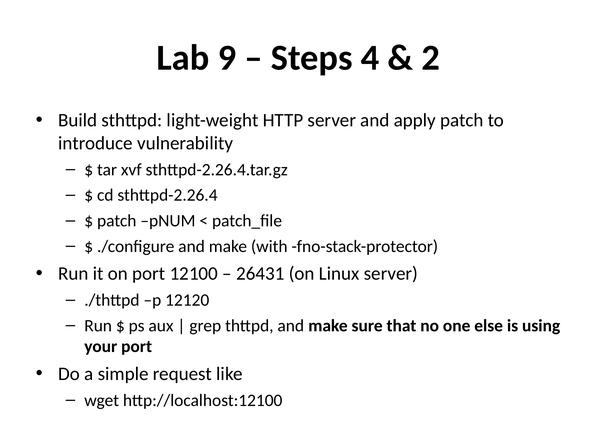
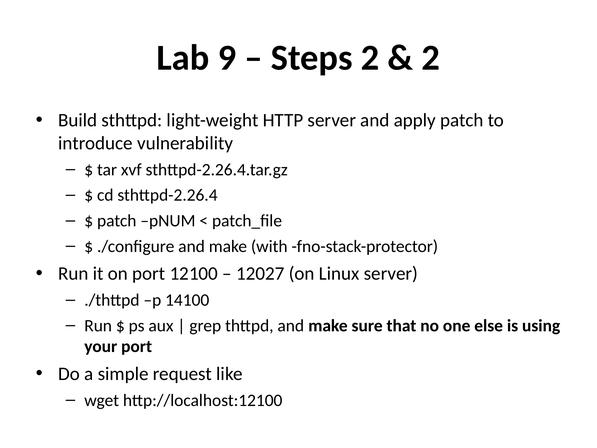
Steps 4: 4 -> 2 (370, 58)
26431: 26431 -> 12027 (260, 273)
12120: 12120 -> 14100 (187, 300)
